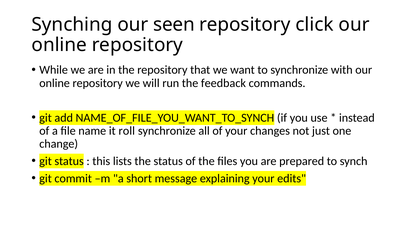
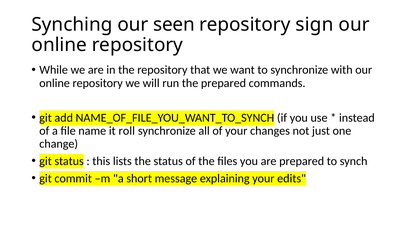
click: click -> sign (314, 25)
the feedback: feedback -> prepared (223, 83)
